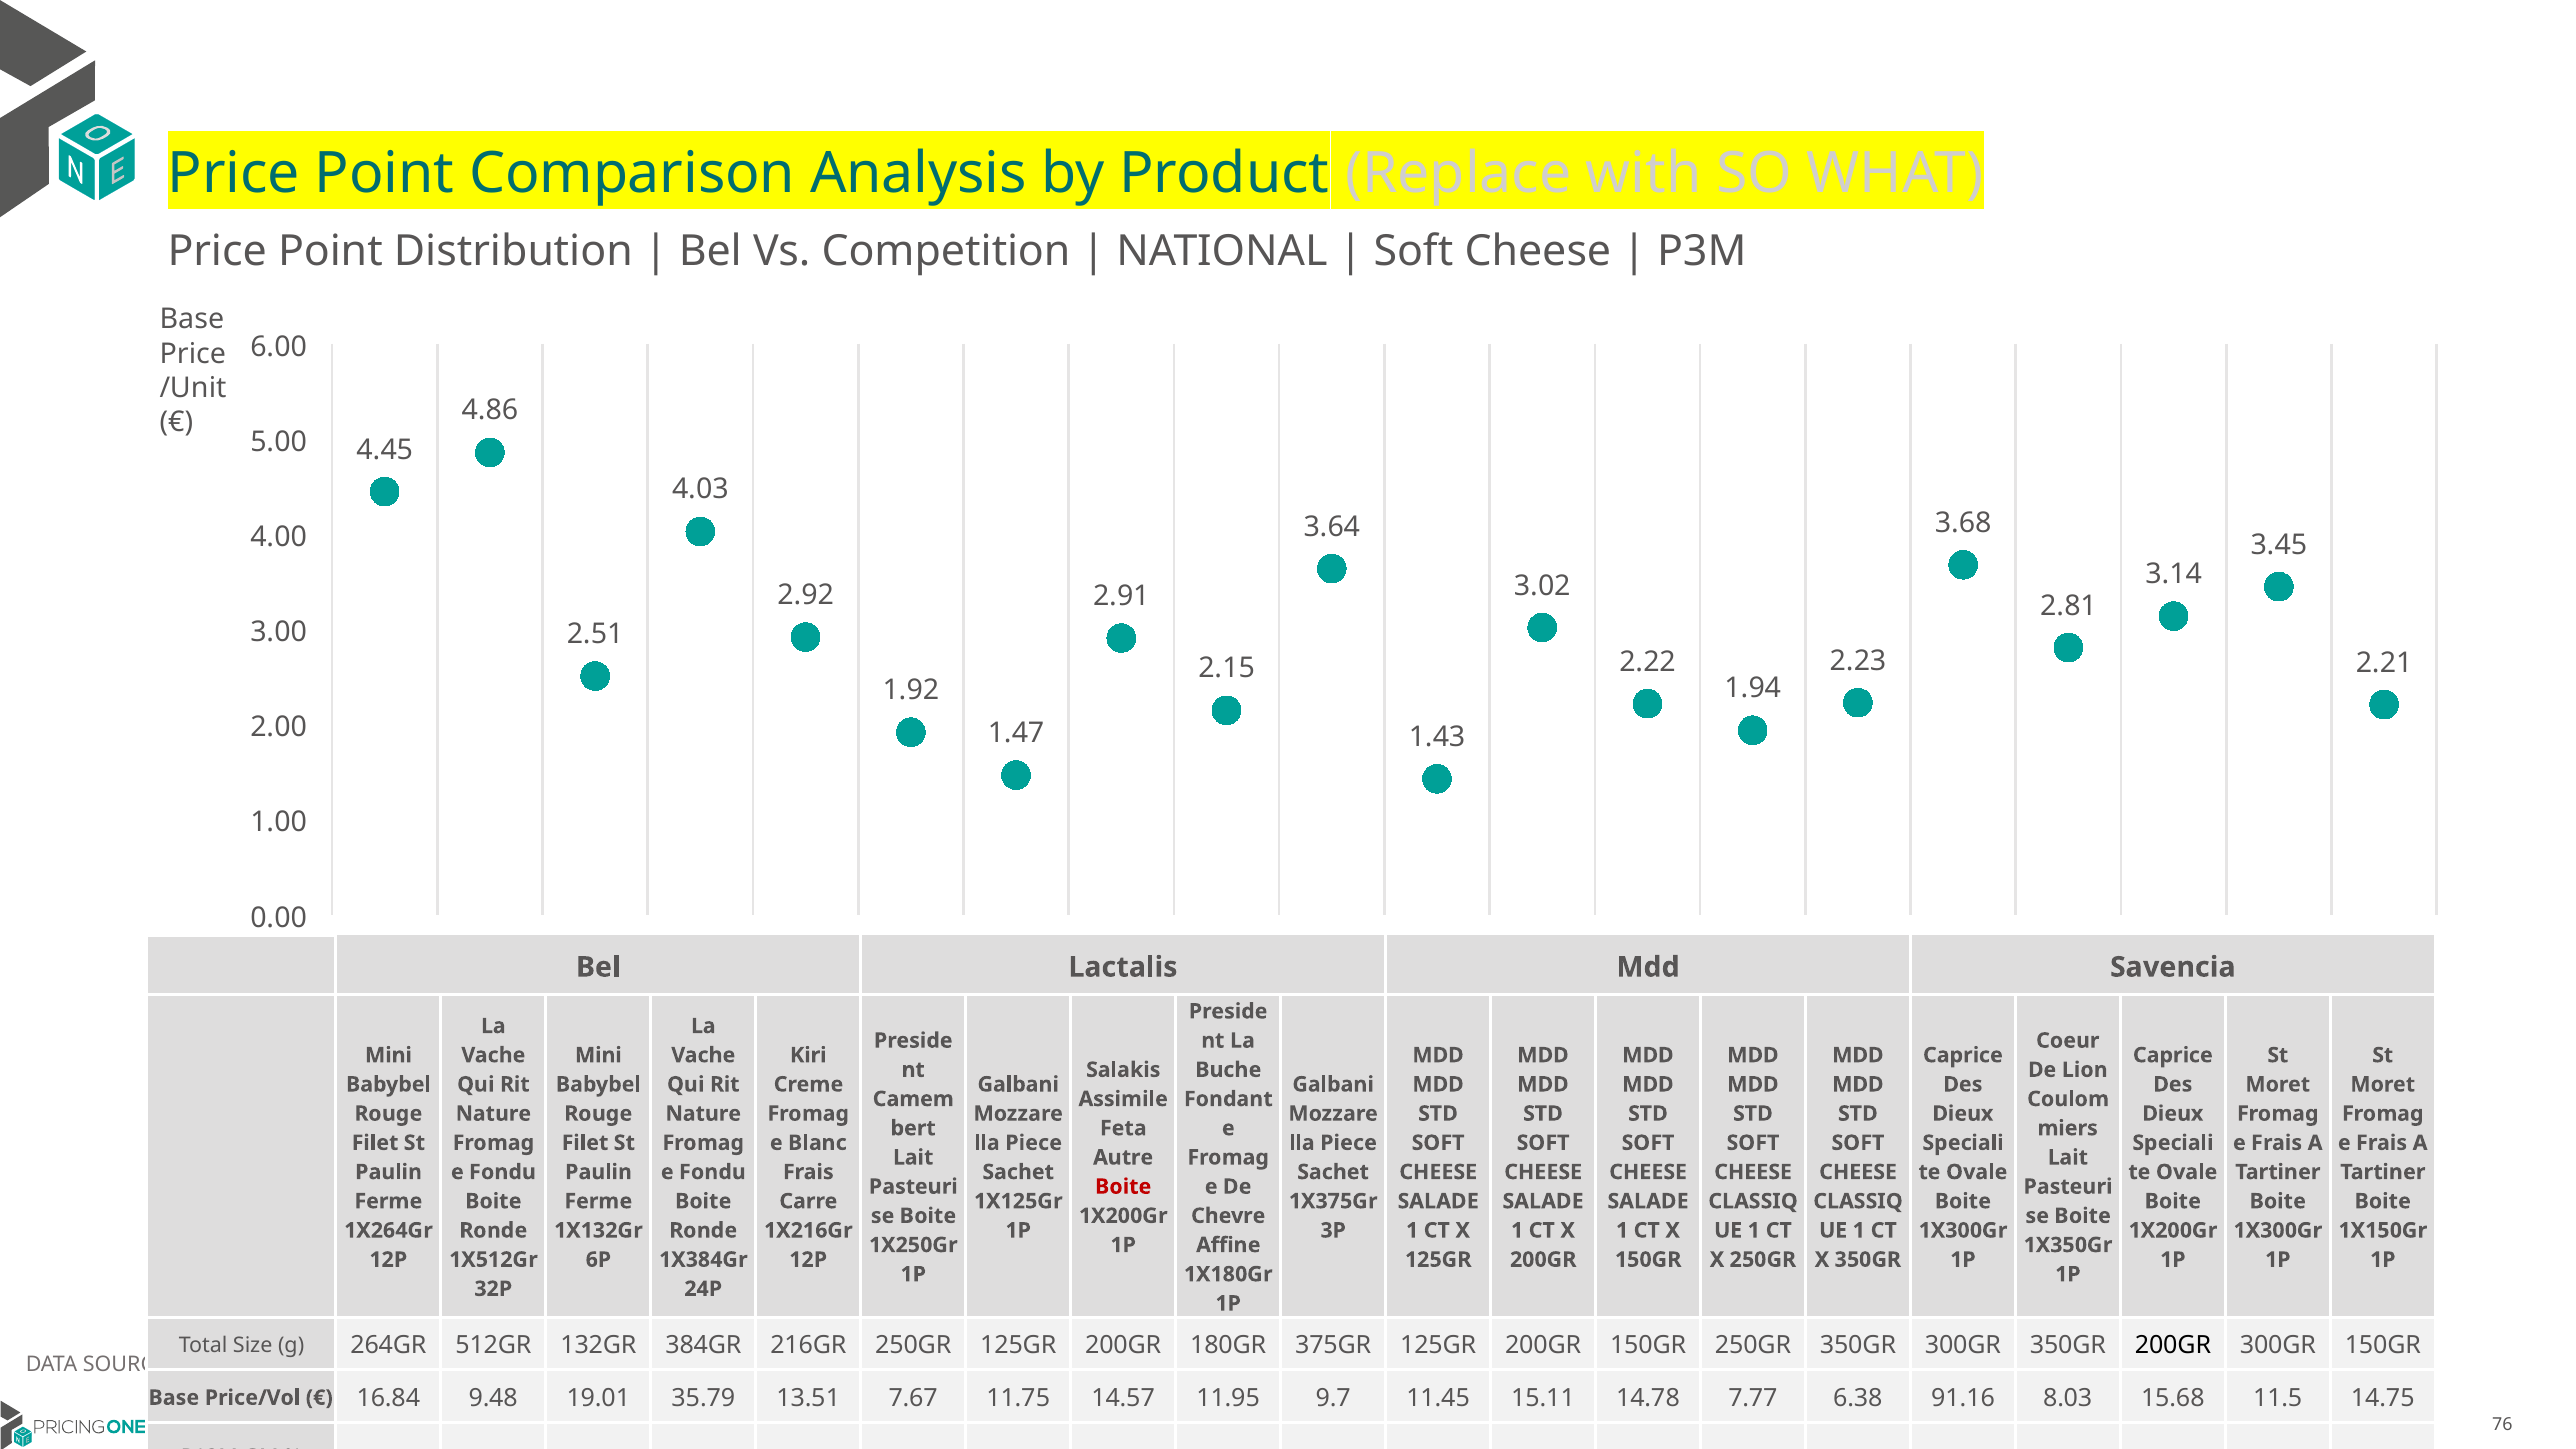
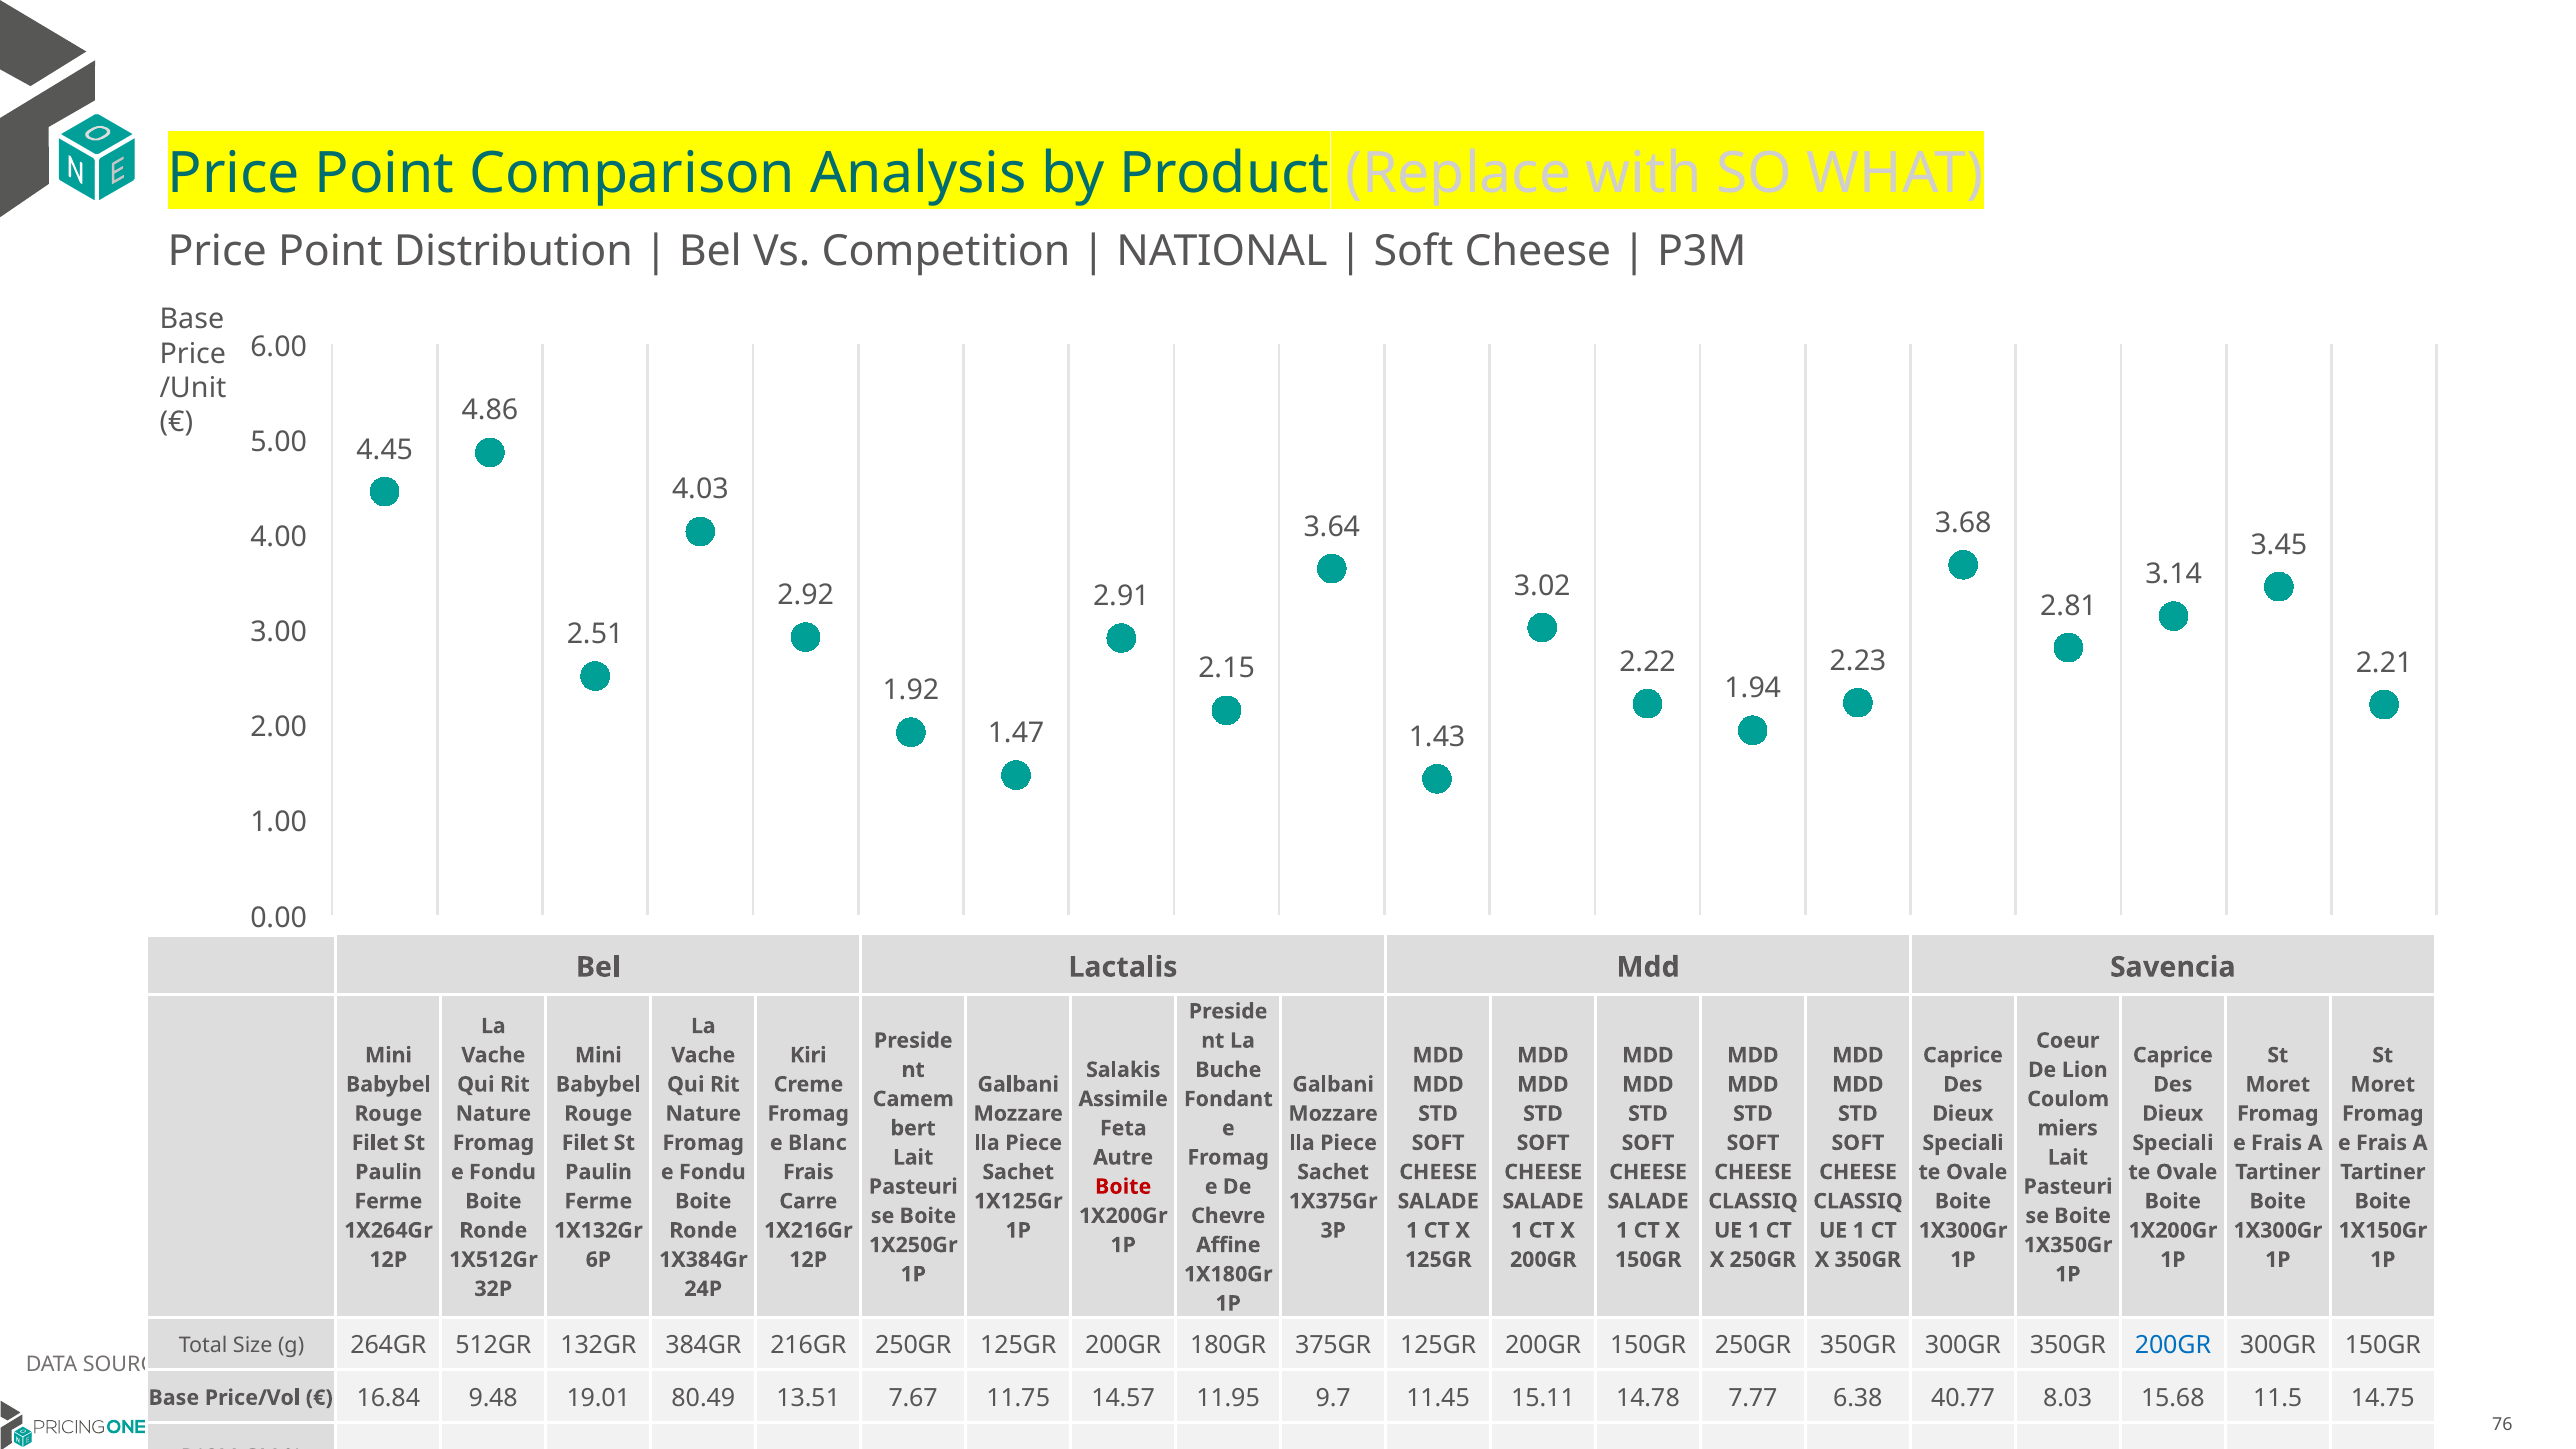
200GR colour: black -> blue (2173, 1346)
35.79: 35.79 -> 80.49 (703, 1398)
91.16: 91.16 -> 40.77 (1963, 1398)
